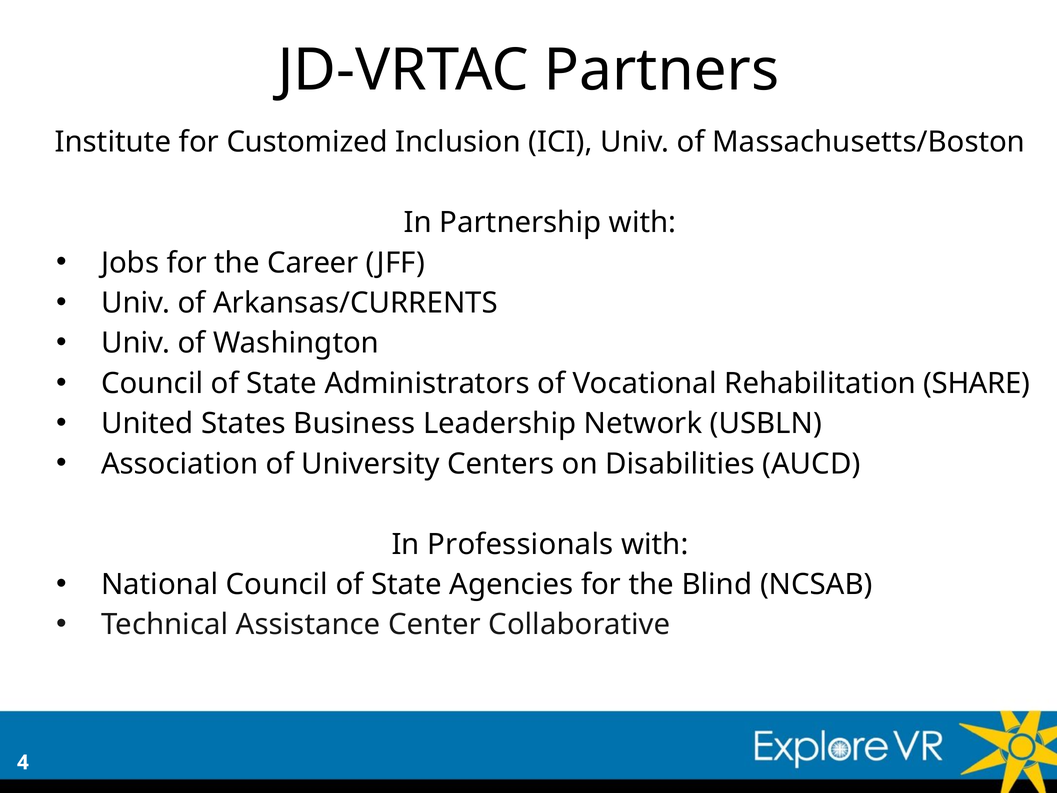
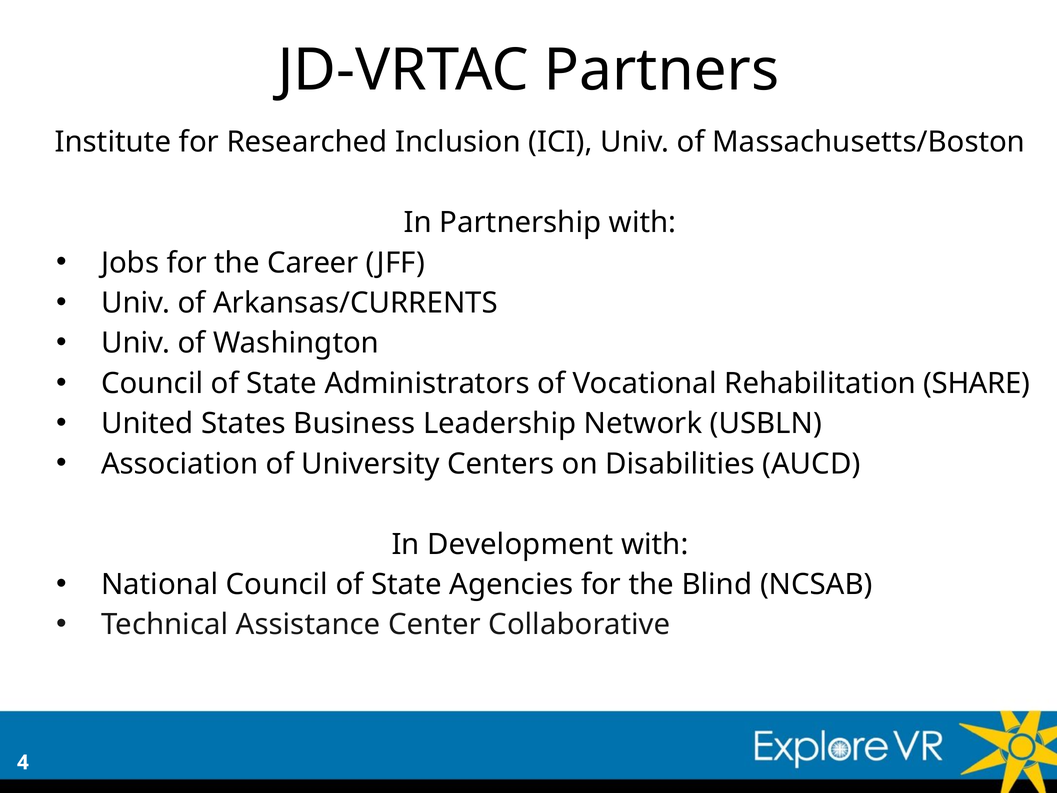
Customized: Customized -> Researched (307, 142)
Professionals: Professionals -> Development (520, 544)
